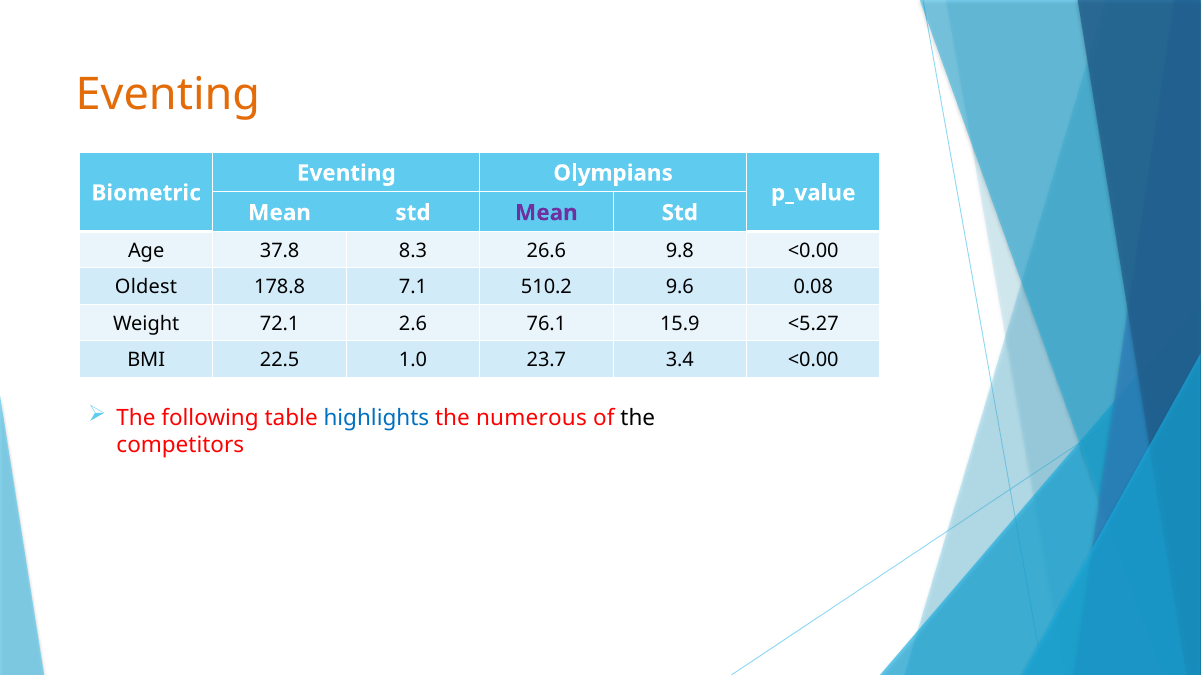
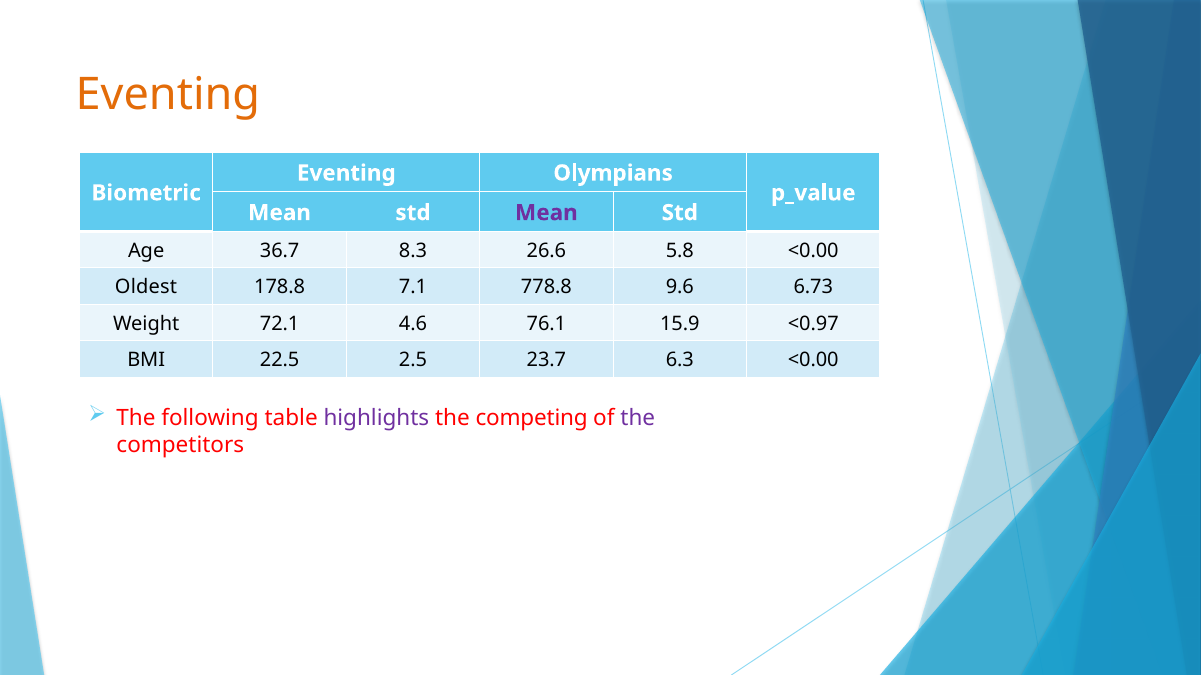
37.8: 37.8 -> 36.7 (280, 251)
9.8: 9.8 -> 5.8 (680, 251)
510.2: 510.2 -> 778.8 (546, 287)
0.08: 0.08 -> 6.73 (813, 287)
2.6: 2.6 -> 4.6 (413, 324)
<5.27: <5.27 -> <0.97 (813, 324)
1.0: 1.0 -> 2.5 (413, 360)
3.4: 3.4 -> 6.3 (680, 360)
highlights colour: blue -> purple (376, 418)
numerous: numerous -> competing (532, 418)
the colour: black -> purple (638, 418)
